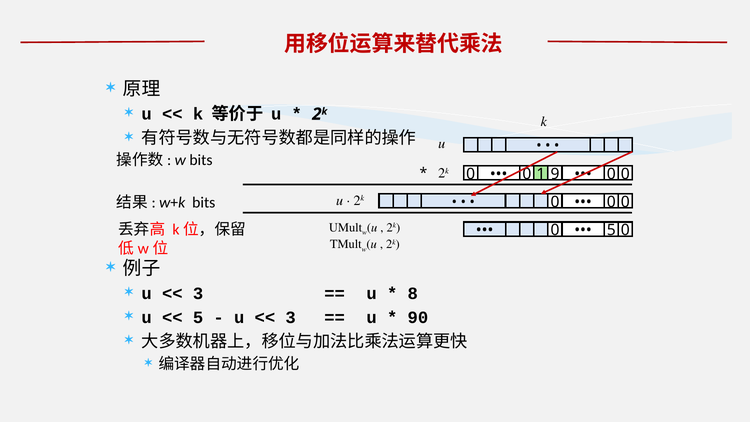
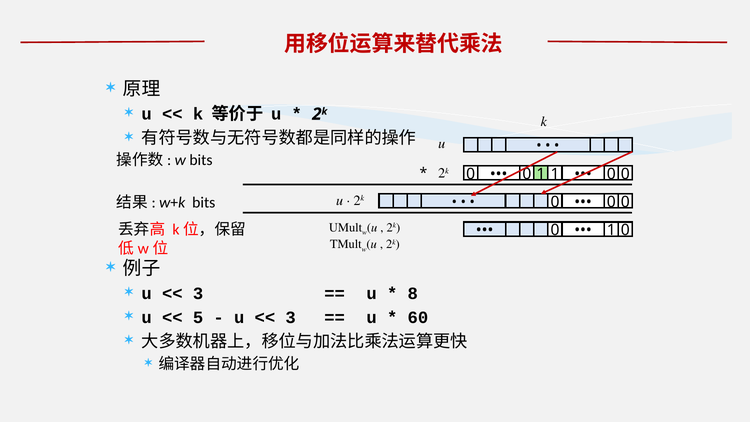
1 9: 9 -> 1 (555, 174)
5: 5 -> 1 (611, 230)
90: 90 -> 60 (418, 317)
